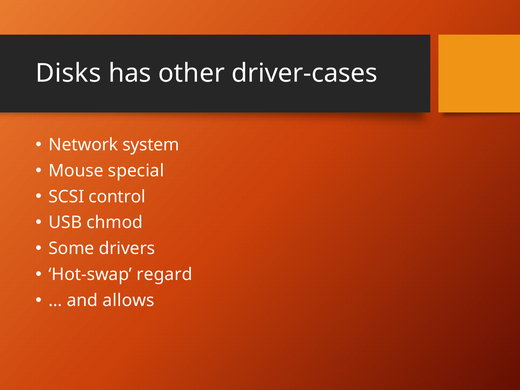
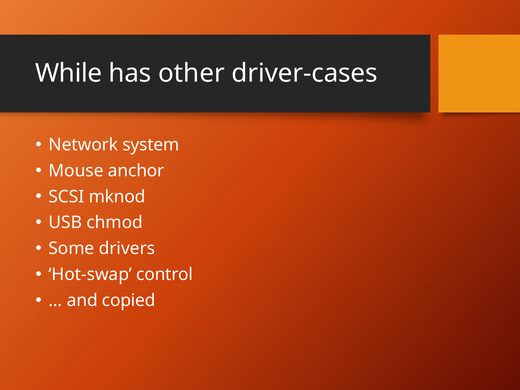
Disks: Disks -> While (69, 73)
special: special -> anchor (136, 171)
control: control -> mknod (117, 197)
regard: regard -> control (165, 274)
allows: allows -> copied (129, 300)
